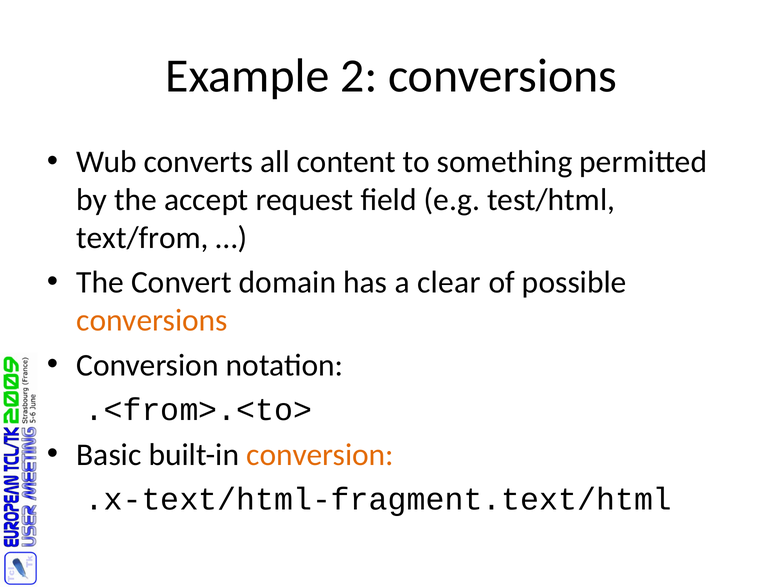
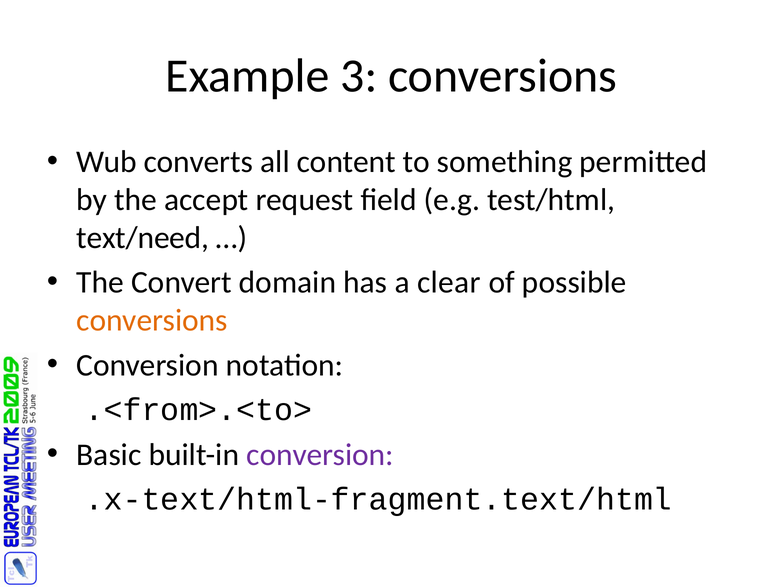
2: 2 -> 3 (359, 76)
text/from: text/from -> text/need (143, 238)
conversion colour: orange -> purple (320, 455)
